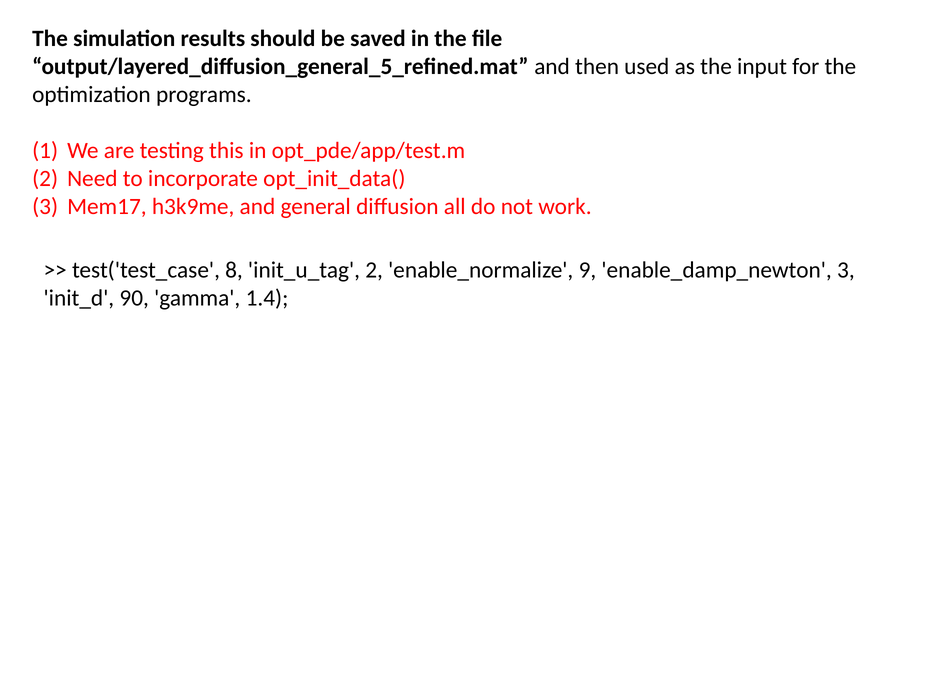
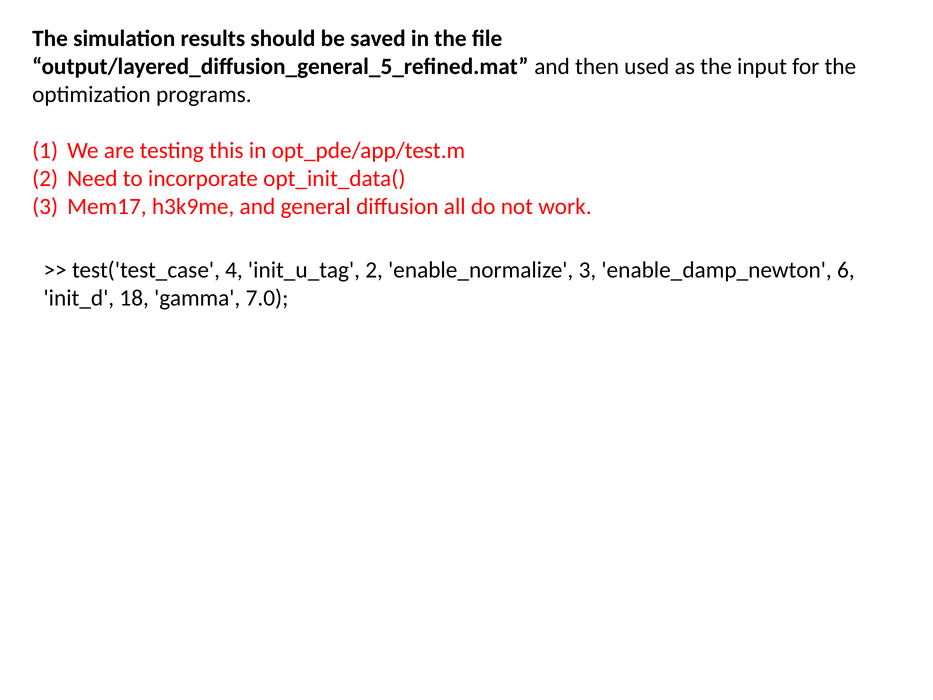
8: 8 -> 4 (234, 270)
enable_normalize 9: 9 -> 3 (587, 270)
enable_damp_newton 3: 3 -> 6 (846, 270)
90: 90 -> 18 (134, 298)
1.4: 1.4 -> 7.0 (267, 298)
